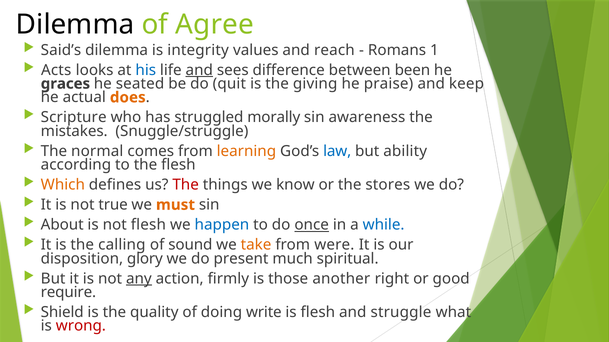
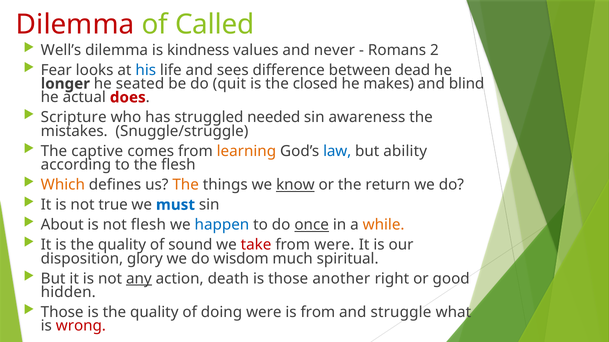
Dilemma colour: black -> red (75, 25)
Agree: Agree -> Called (215, 25)
Said’s: Said’s -> Well’s (61, 50)
integrity: integrity -> kindness (198, 50)
reach: reach -> never (334, 50)
1: 1 -> 2 (434, 50)
Acts: Acts -> Fear (56, 70)
and underline: present -> none (199, 70)
been: been -> dead (412, 70)
graces: graces -> longer (65, 84)
giving: giving -> closed (315, 84)
praise: praise -> makes (389, 84)
keep: keep -> blind (467, 84)
does colour: orange -> red (128, 98)
morally: morally -> needed (274, 118)
normal: normal -> captive (97, 151)
The colour: red -> orange (186, 185)
know underline: none -> present (295, 185)
stores: stores -> return (388, 185)
must colour: orange -> blue (175, 205)
while colour: blue -> orange (384, 225)
It is the calling: calling -> quality (122, 245)
take colour: orange -> red (256, 245)
present: present -> wisdom (241, 259)
firmly: firmly -> death (228, 279)
require: require -> hidden (68, 293)
Shield: Shield -> Those (62, 313)
doing write: write -> were (264, 313)
is flesh: flesh -> from (318, 313)
